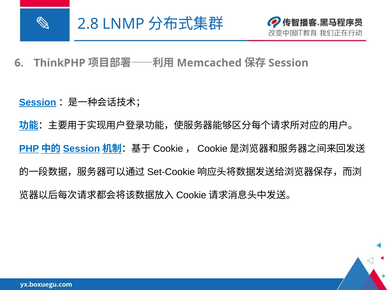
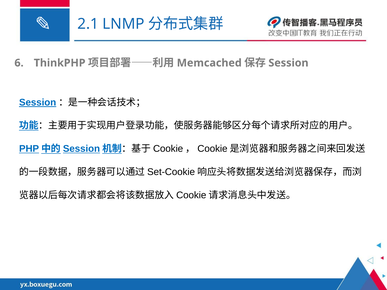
2.8: 2.8 -> 2.1 (88, 24)
